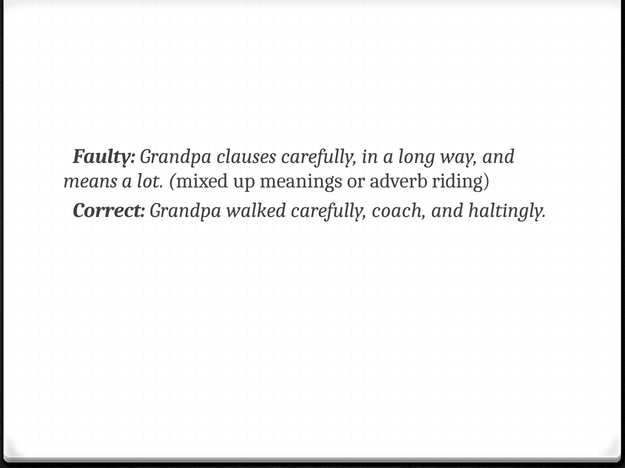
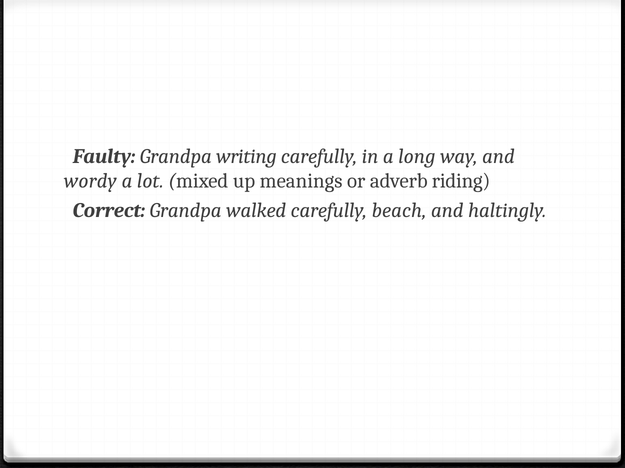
clauses: clauses -> writing (246, 156)
means: means -> wordy (90, 181)
coach: coach -> beach (399, 211)
